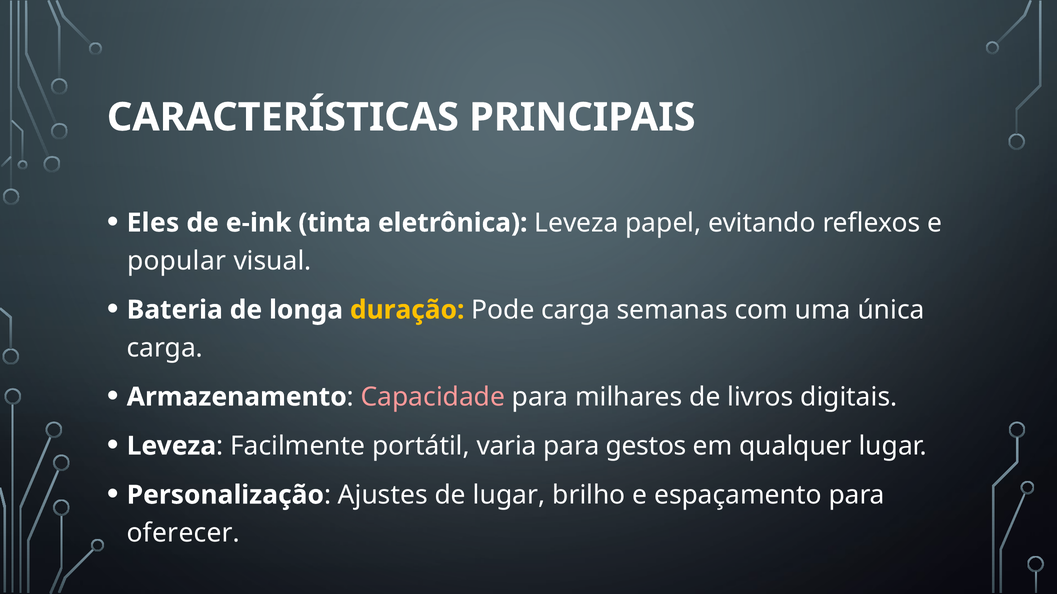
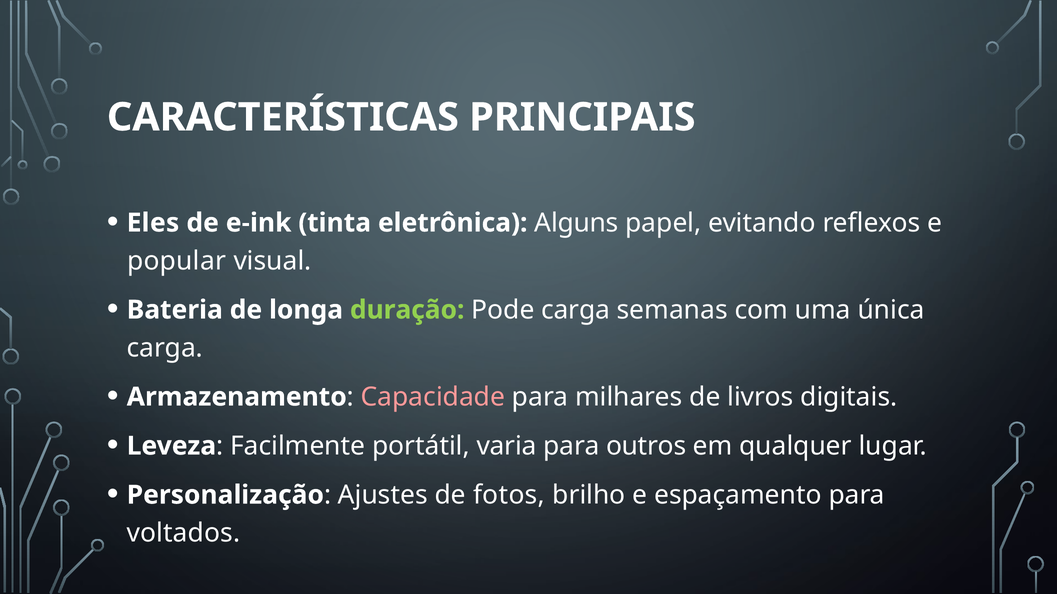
eletrônica Leveza: Leveza -> Alguns (577, 223)
duração colour: yellow -> light green (407, 310)
gestos: gestos -> outros (646, 446)
de lugar: lugar -> fotos (509, 495)
oferecer: oferecer -> voltados (183, 533)
